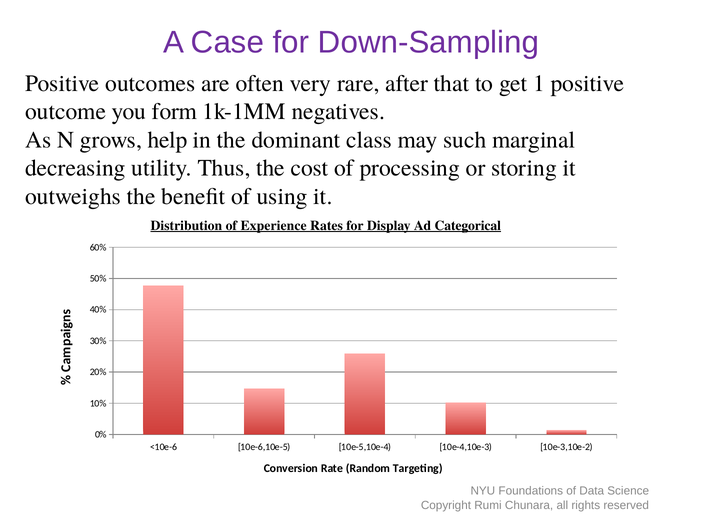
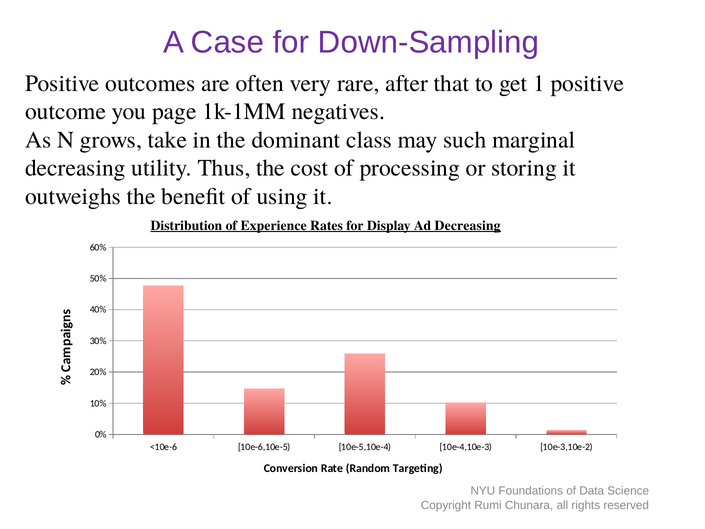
form: form -> page (174, 112)
help: help -> take (167, 140)
Ad Categorical: Categorical -> Decreasing (468, 225)
